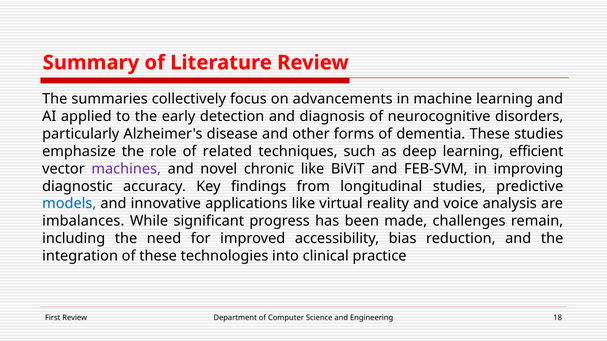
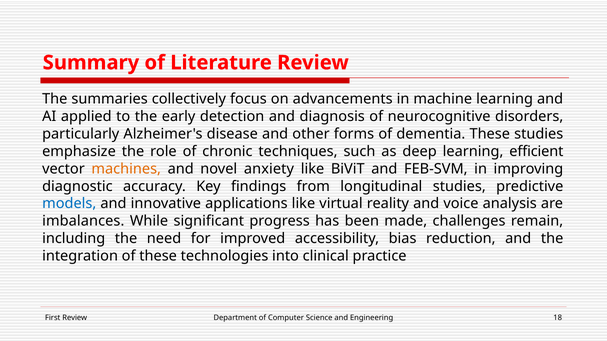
related: related -> chronic (227, 152)
machines colour: purple -> orange (126, 169)
chronic: chronic -> anxiety (269, 169)
